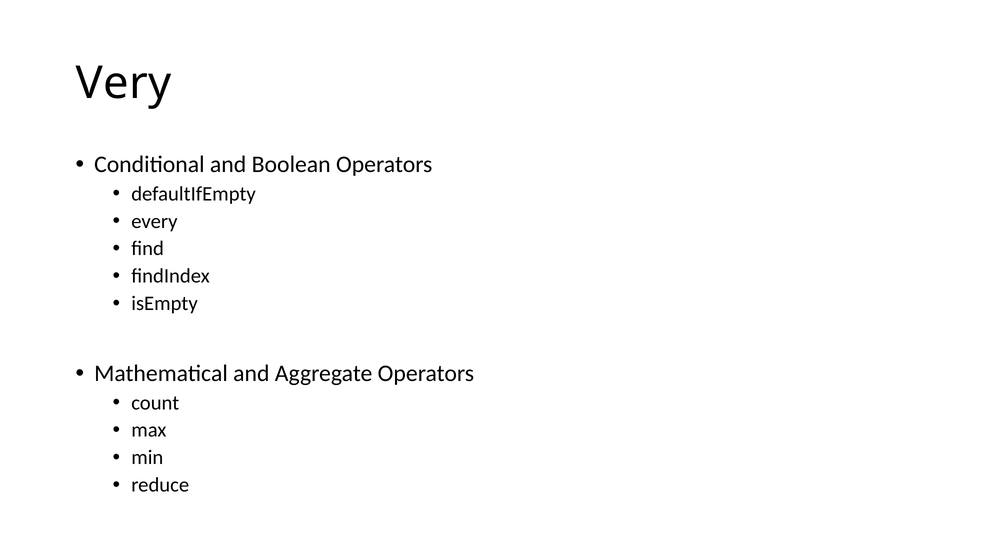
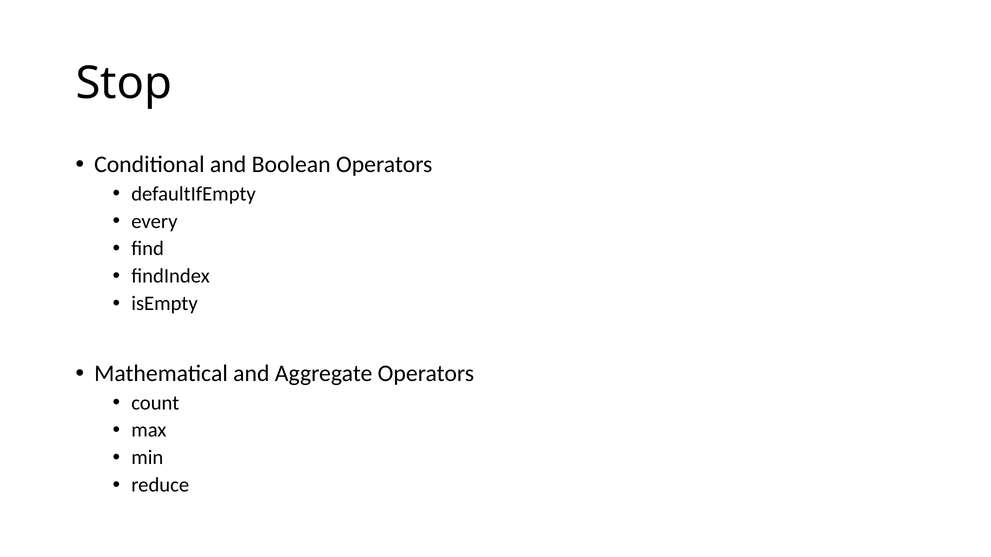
Very: Very -> Stop (124, 83)
